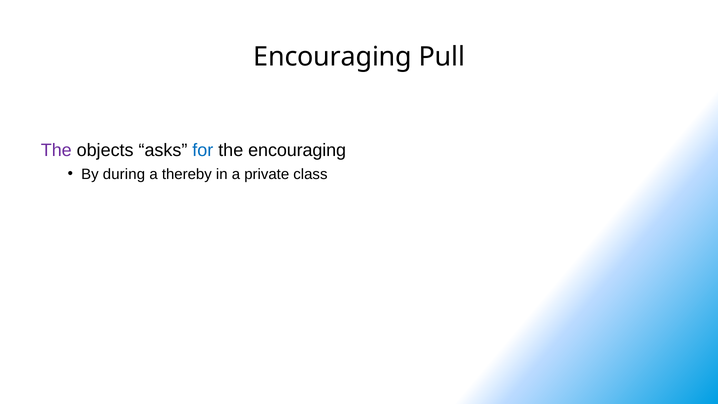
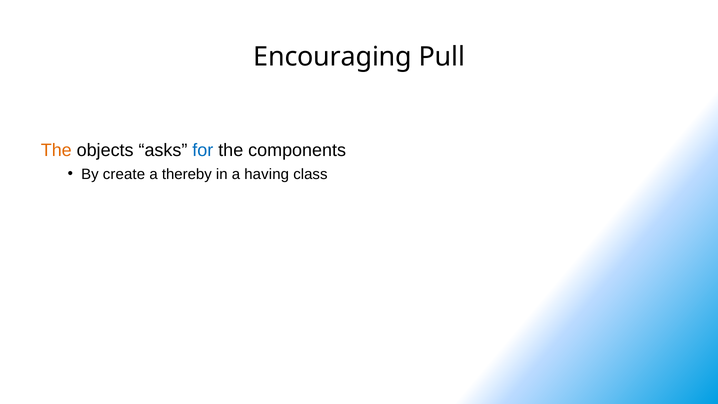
The colour: purple -> orange (56, 150)
the encouraging: encouraging -> components (297, 150)
during: during -> create (124, 174)
private: private -> having (267, 174)
